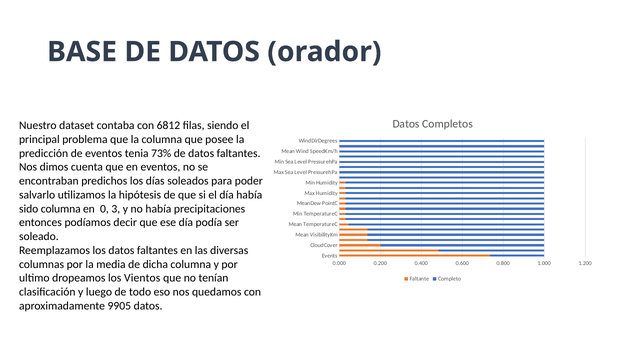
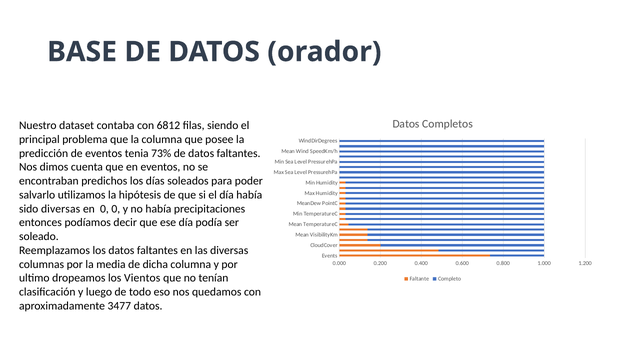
sido columna: columna -> diversas (61, 209)
0 3: 3 -> 0 (116, 209)
9905: 9905 -> 3477 (119, 306)
